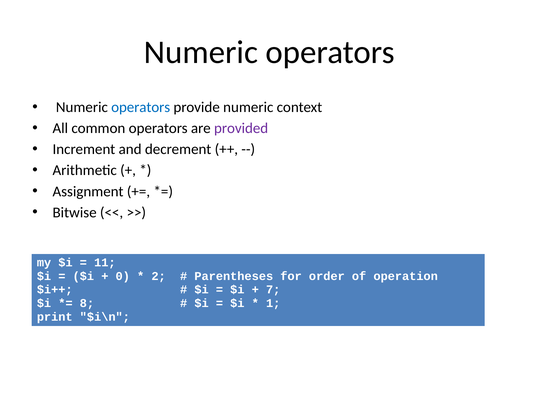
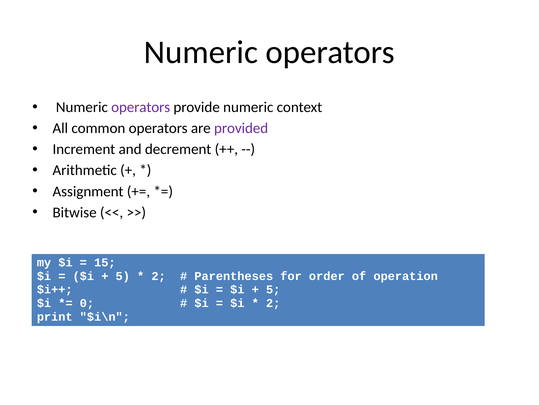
operators colour: blue -> purple (141, 107)
11: 11 -> 15 (105, 262)
0: 0 -> 5 (123, 276)
7: 7 -> 5 (273, 289)
8: 8 -> 0 (87, 303)
1: 1 -> 2 (273, 303)
